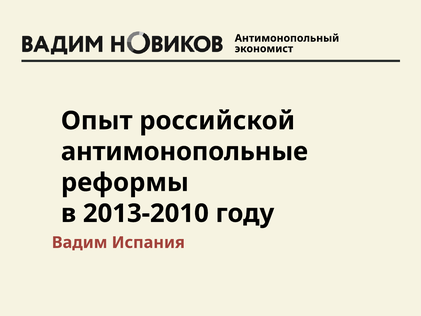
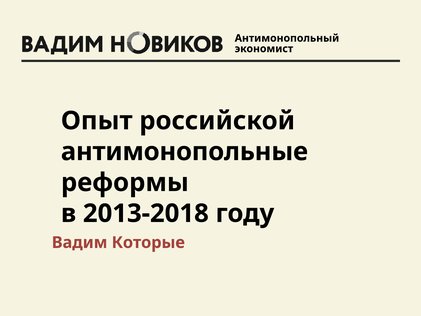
2013-2010: 2013-2010 -> 2013-2018 (146, 213)
Испания: Испания -> Которые (148, 242)
